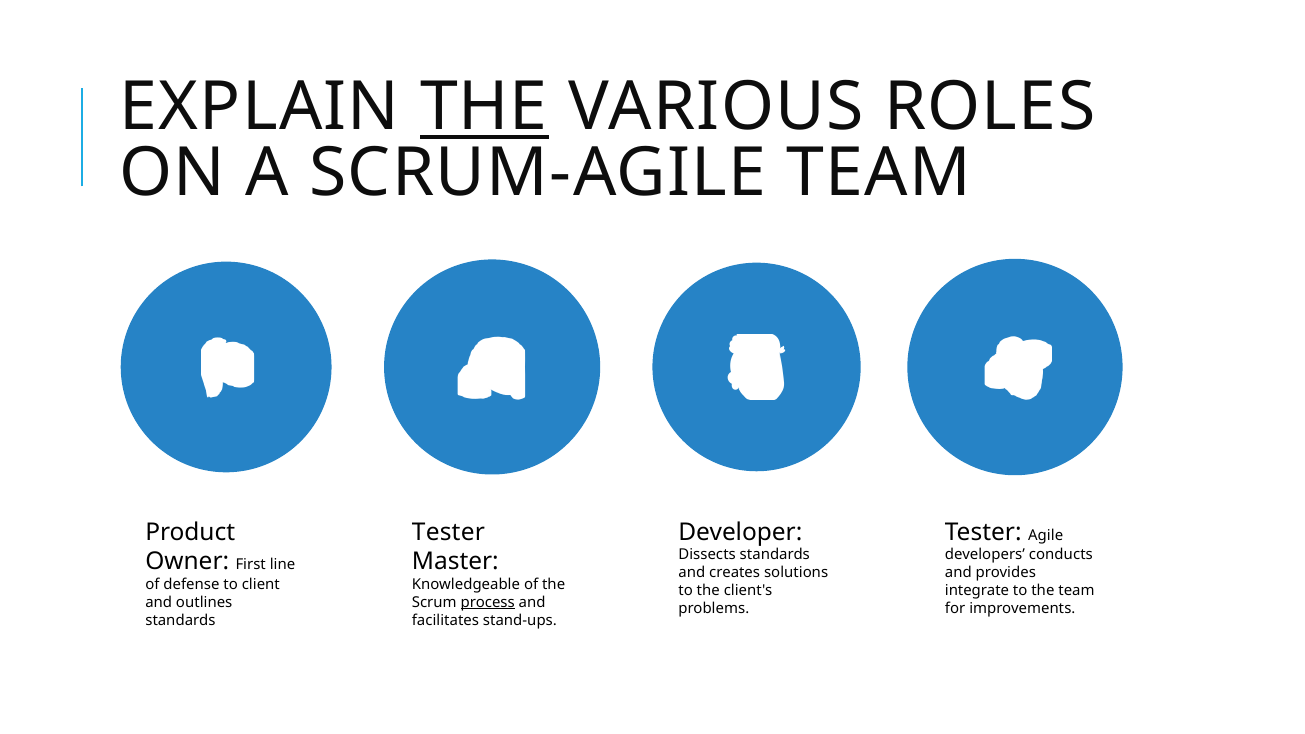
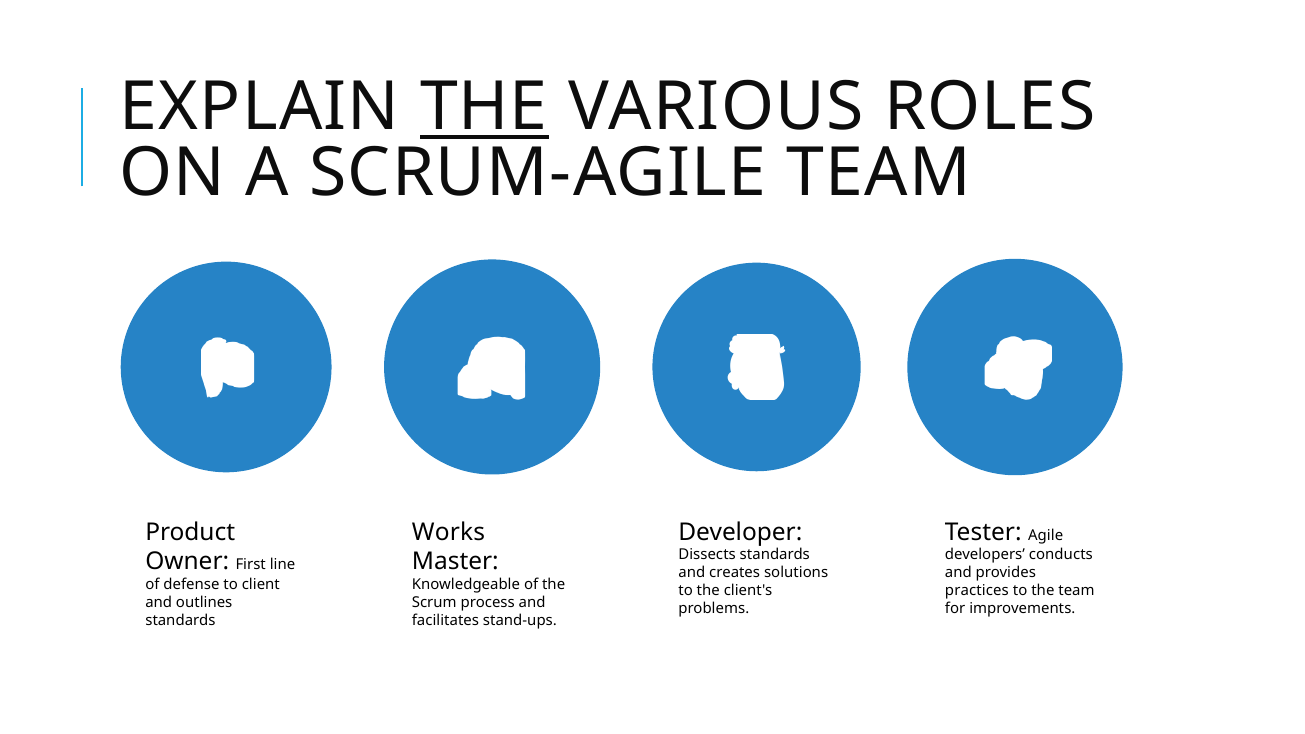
Tester: Tester -> Works (448, 532)
integrate: integrate -> practices (977, 591)
process underline: present -> none (488, 602)
